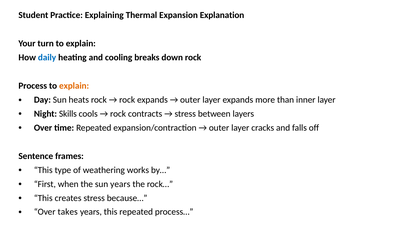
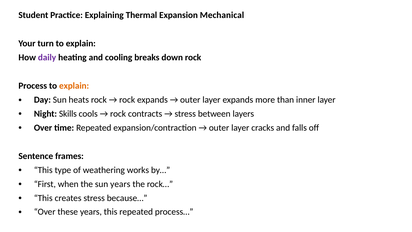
Explanation: Explanation -> Mechanical (222, 15)
daily colour: blue -> purple (47, 58)
takes: takes -> these (68, 212)
